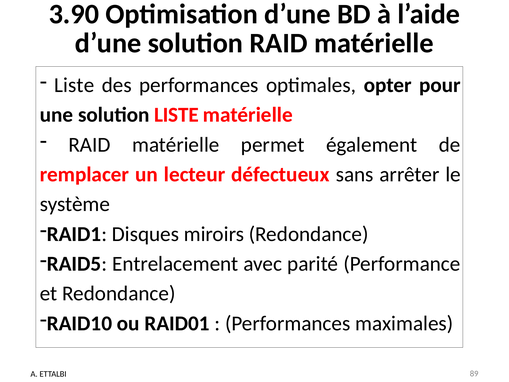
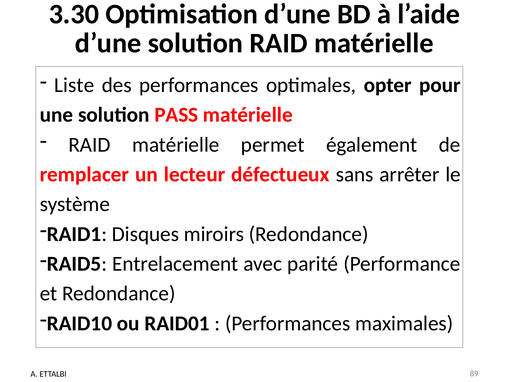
3.90: 3.90 -> 3.30 (74, 14)
solution LISTE: LISTE -> PASS (176, 115)
